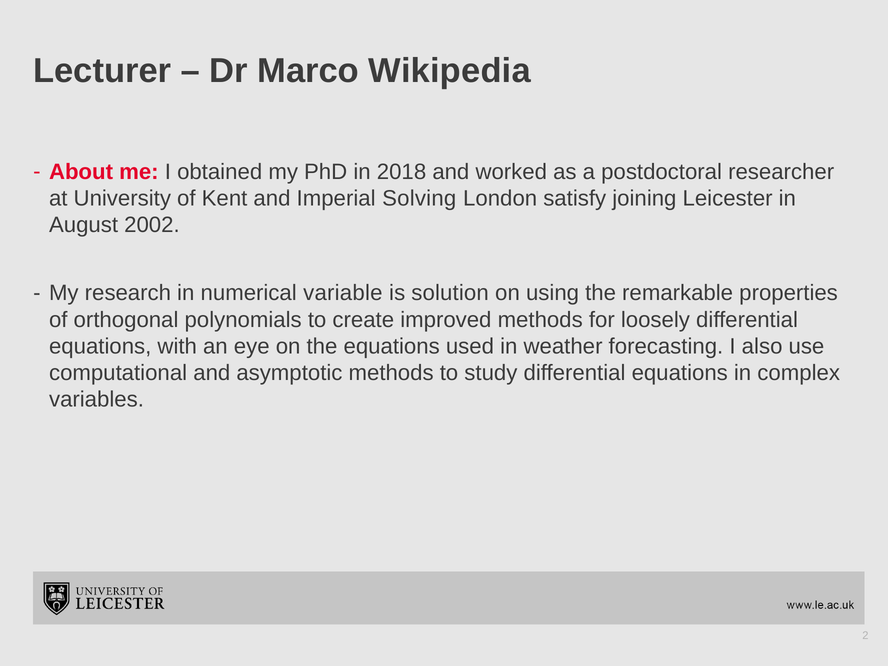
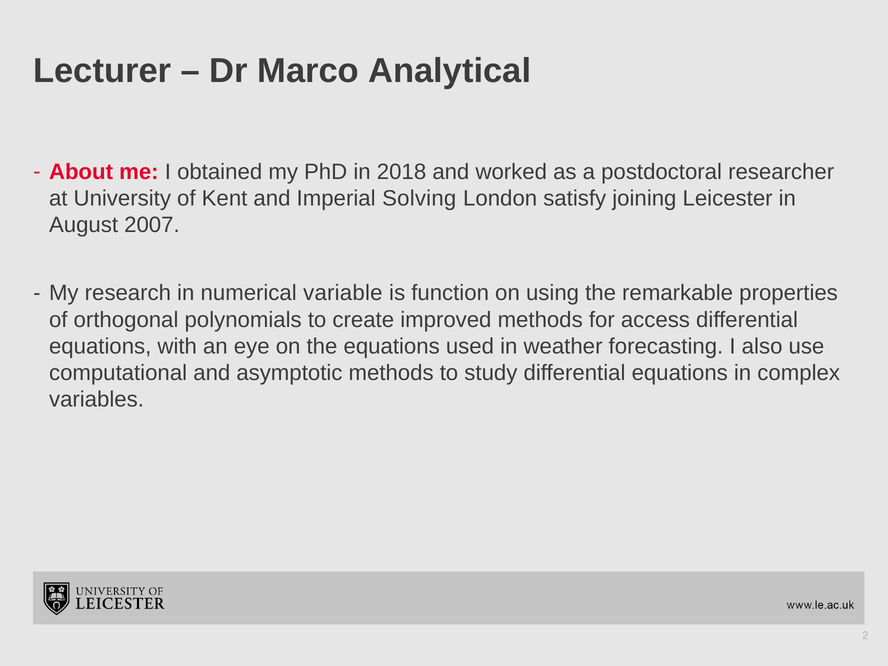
Wikipedia: Wikipedia -> Analytical (450, 71)
2002: 2002 -> 2007 (152, 225)
solution: solution -> function (450, 293)
loosely: loosely -> access (655, 320)
